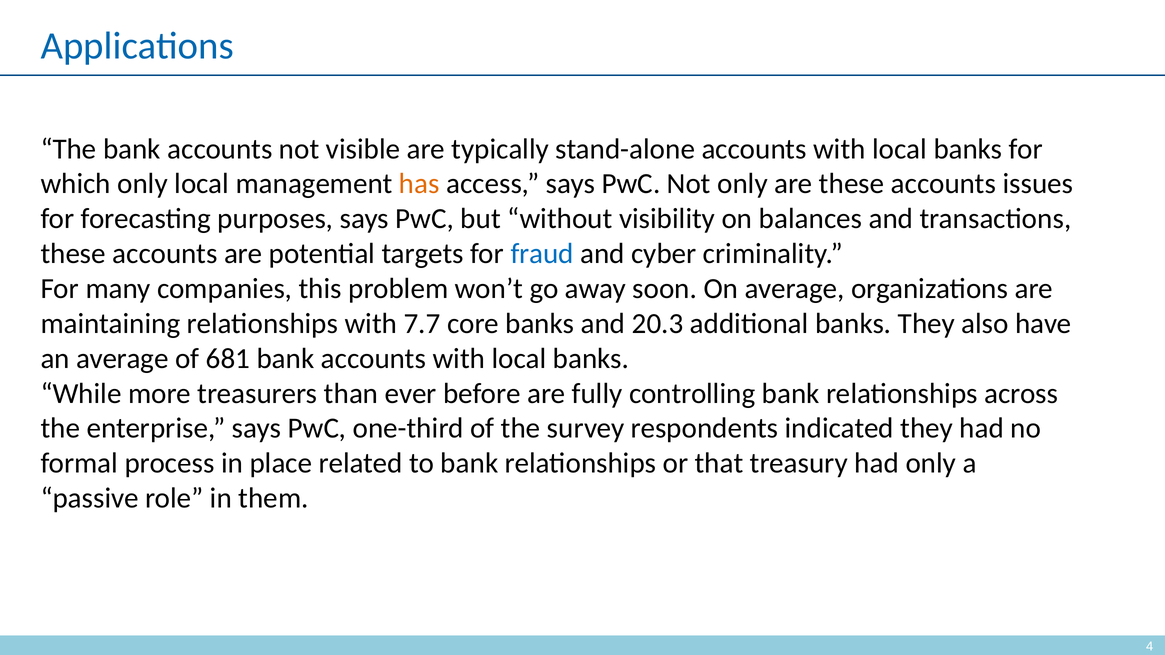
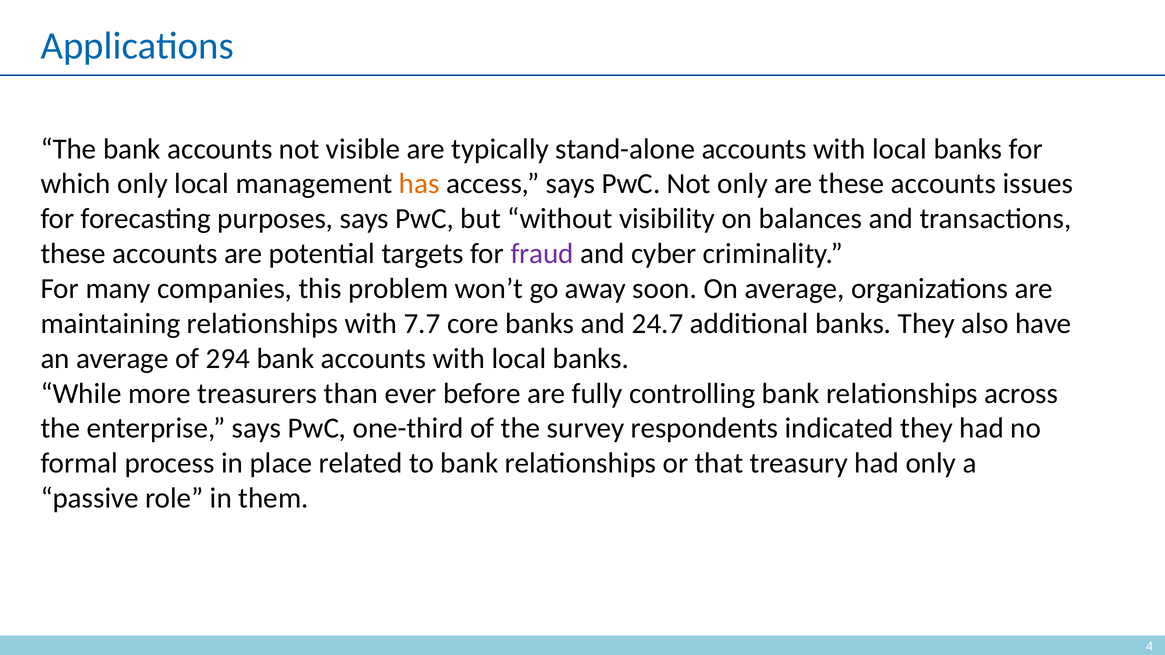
fraud colour: blue -> purple (542, 254)
20.3: 20.3 -> 24.7 (658, 324)
681: 681 -> 294 (228, 359)
